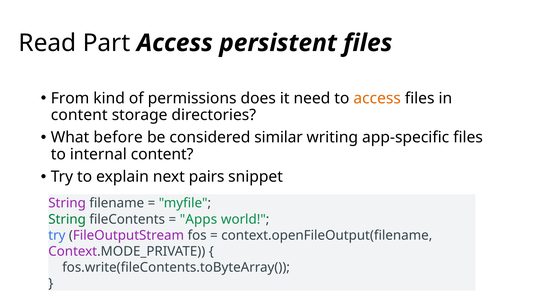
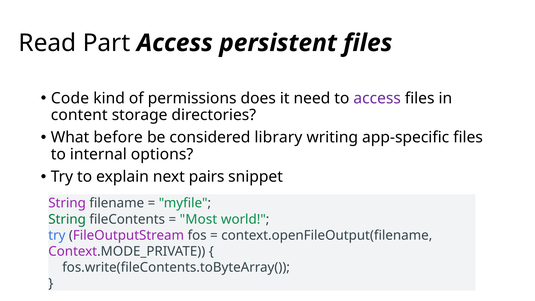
From: From -> Code (70, 98)
access colour: orange -> purple (377, 98)
similar: similar -> library (278, 137)
internal content: content -> options (162, 154)
Apps: Apps -> Most (198, 219)
